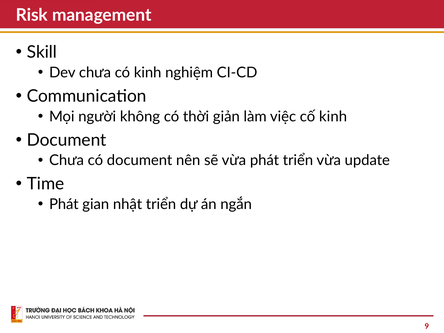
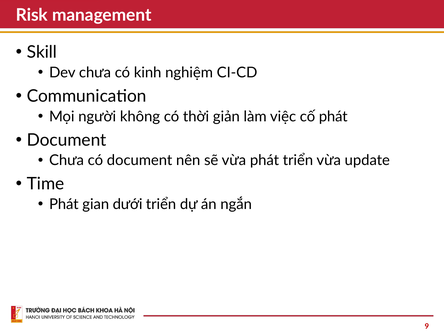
cố kinh: kinh -> phát (333, 117)
nhật: nhật -> dưới (128, 204)
